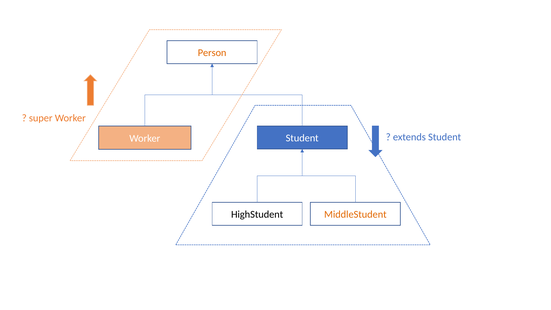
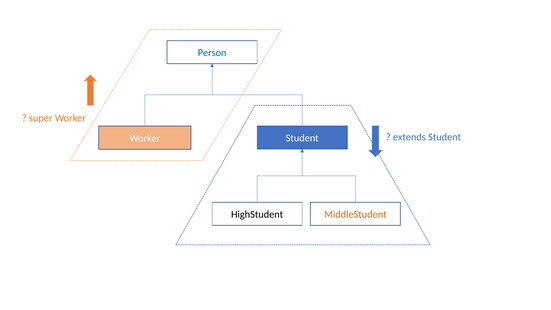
Person colour: orange -> blue (212, 53)
